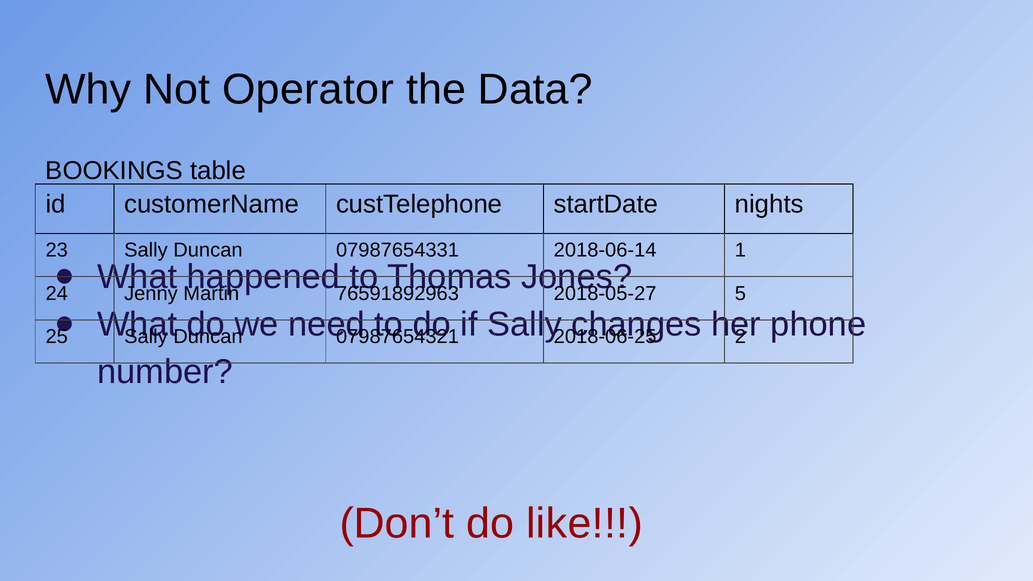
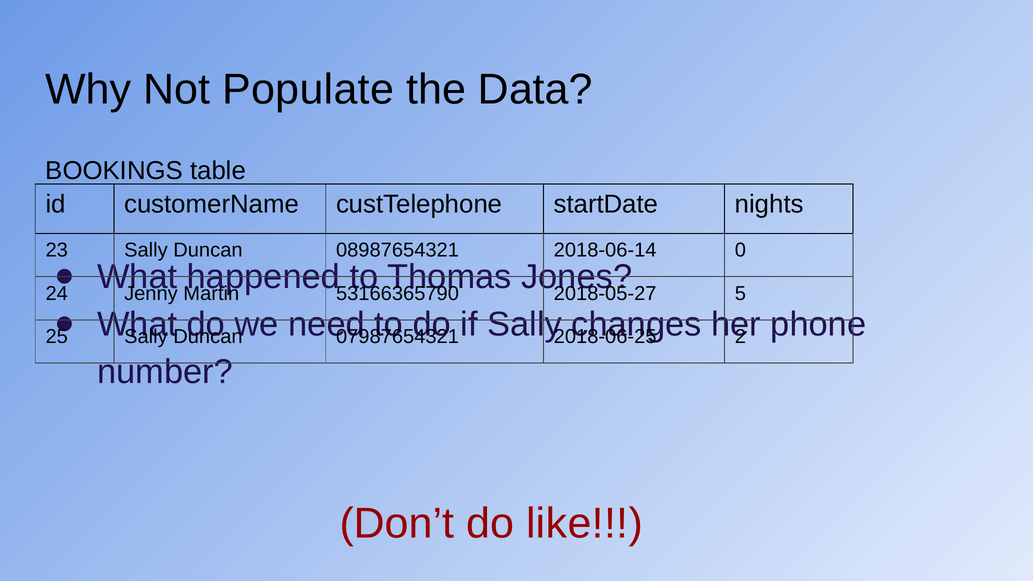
Operator: Operator -> Populate (308, 89)
07987654331: 07987654331 -> 08987654321 (397, 250)
1: 1 -> 0 (740, 250)
76591892963: 76591892963 -> 53166365790 (397, 293)
